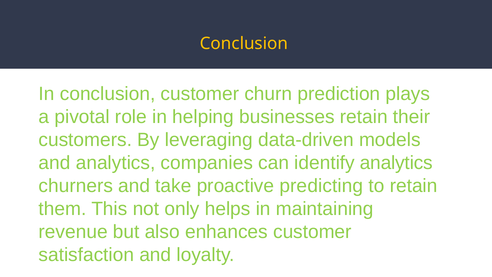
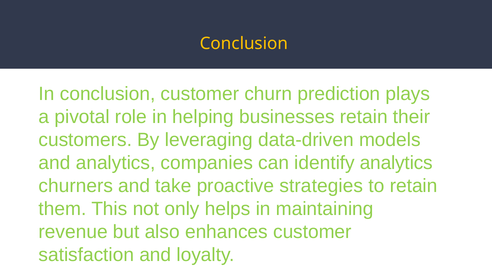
predicting: predicting -> strategies (321, 186)
